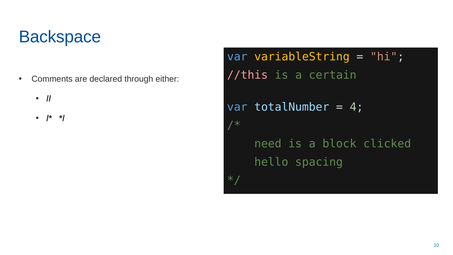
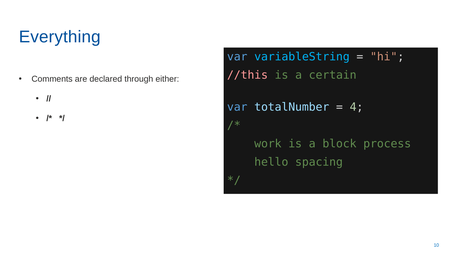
Backspace: Backspace -> Everything (60, 37)
variableString colour: yellow -> light blue (302, 57)
need: need -> work (268, 144)
clicked: clicked -> process (387, 144)
